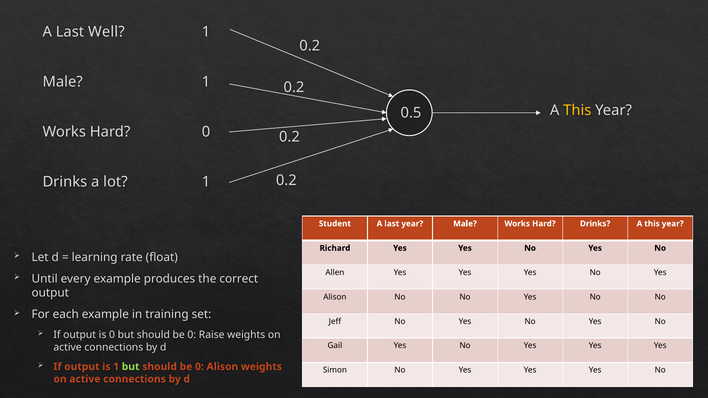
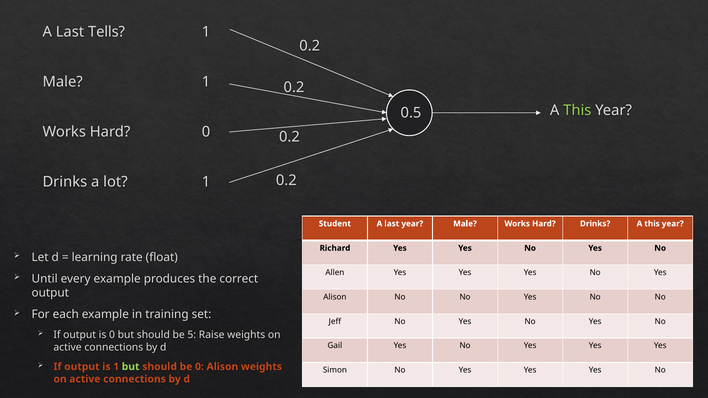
Well: Well -> Tells (107, 32)
This colour: yellow -> light green (577, 111)
0: 0 -> 5 (192, 335)
